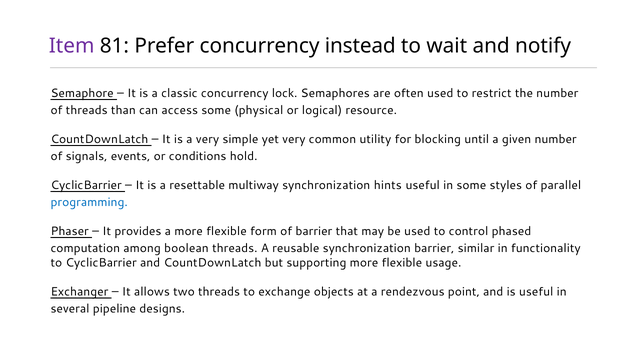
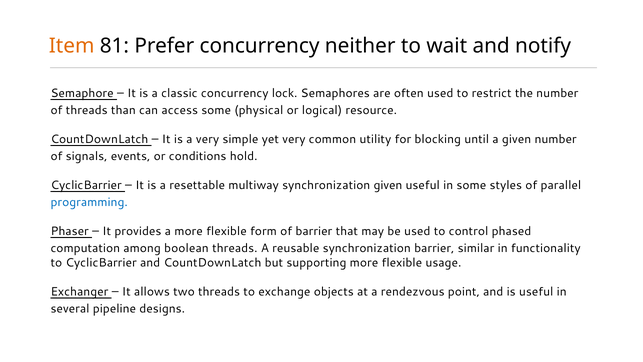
Item colour: purple -> orange (72, 46)
instead: instead -> neither (360, 46)
synchronization hints: hints -> given (388, 185)
